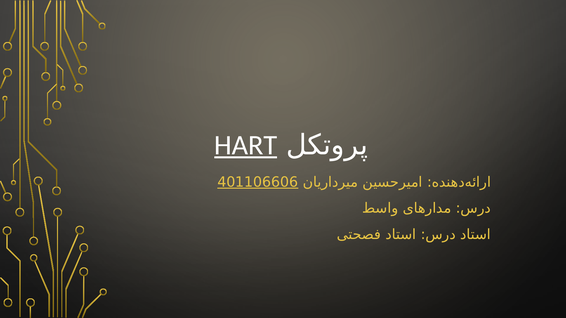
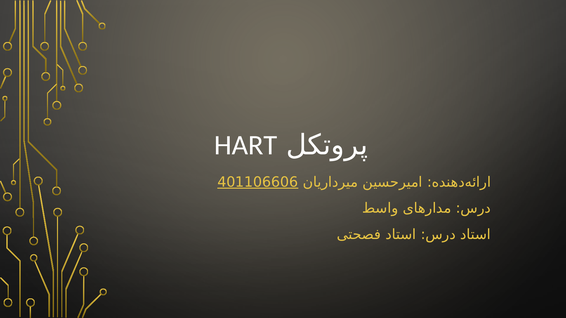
HART underline: present -> none (246, 145)
